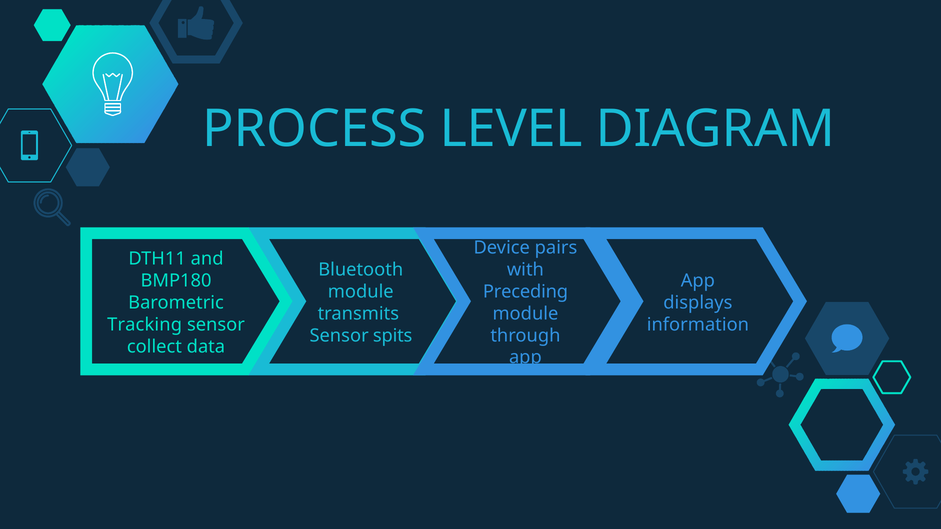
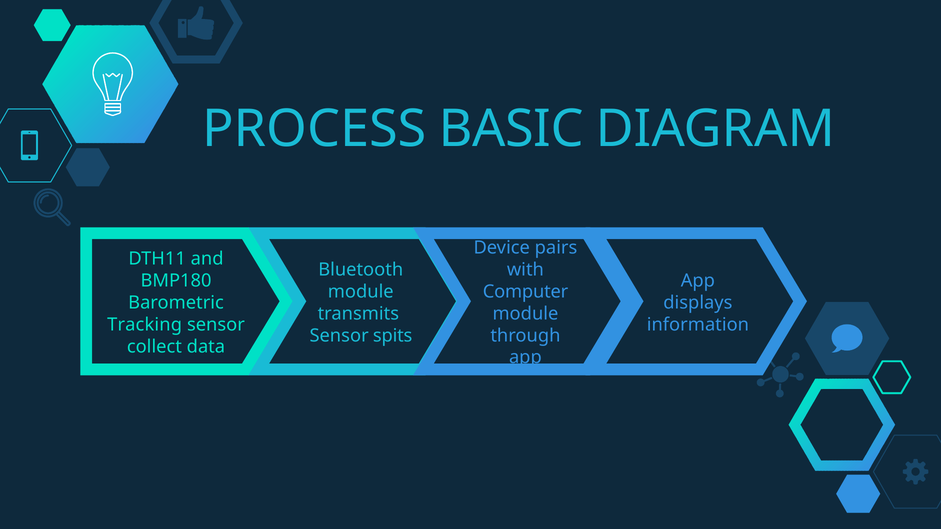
LEVEL: LEVEL -> BASIC (511, 129)
Preceding: Preceding -> Computer (526, 292)
